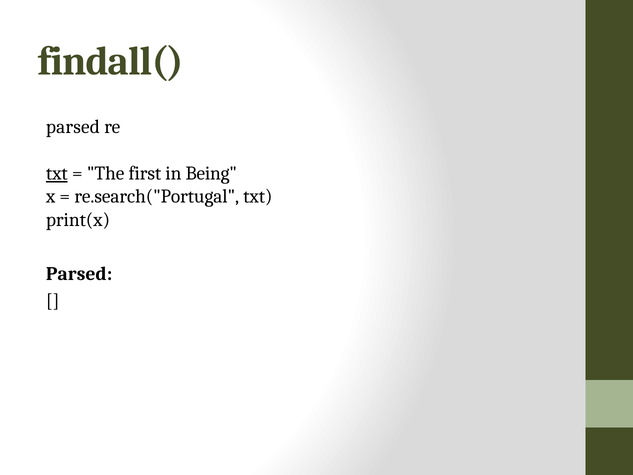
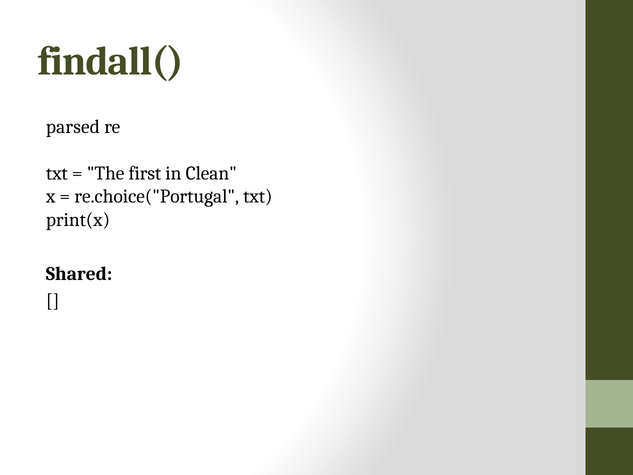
txt underline: present -> none (57, 173)
Being: Being -> Clean (211, 173)
re.search("Portugal: re.search("Portugal -> re.choice("Portugal (157, 197)
Parsed: Parsed -> Shared (79, 274)
